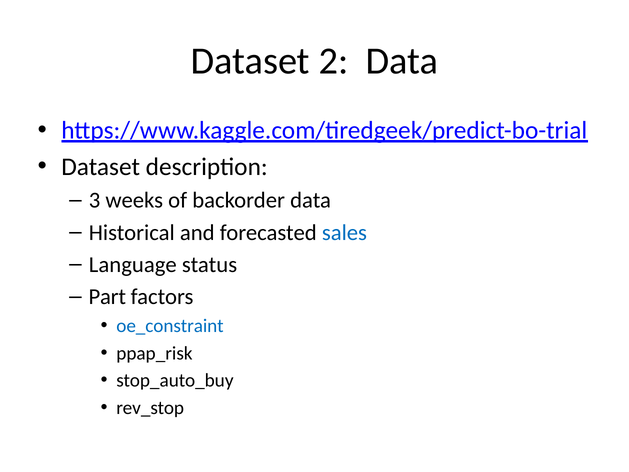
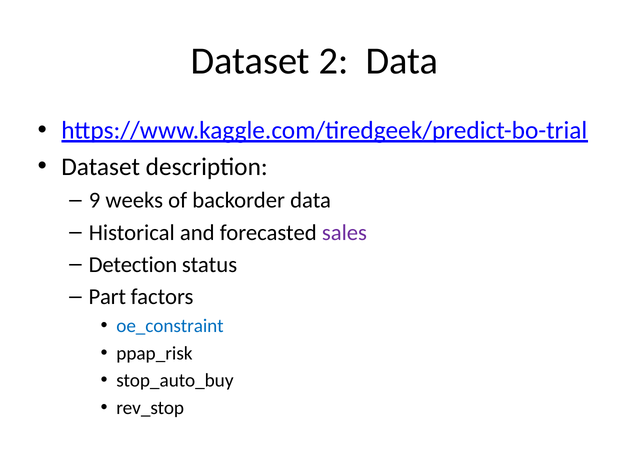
3: 3 -> 9 (95, 200)
sales colour: blue -> purple (344, 232)
Language: Language -> Detection (133, 265)
